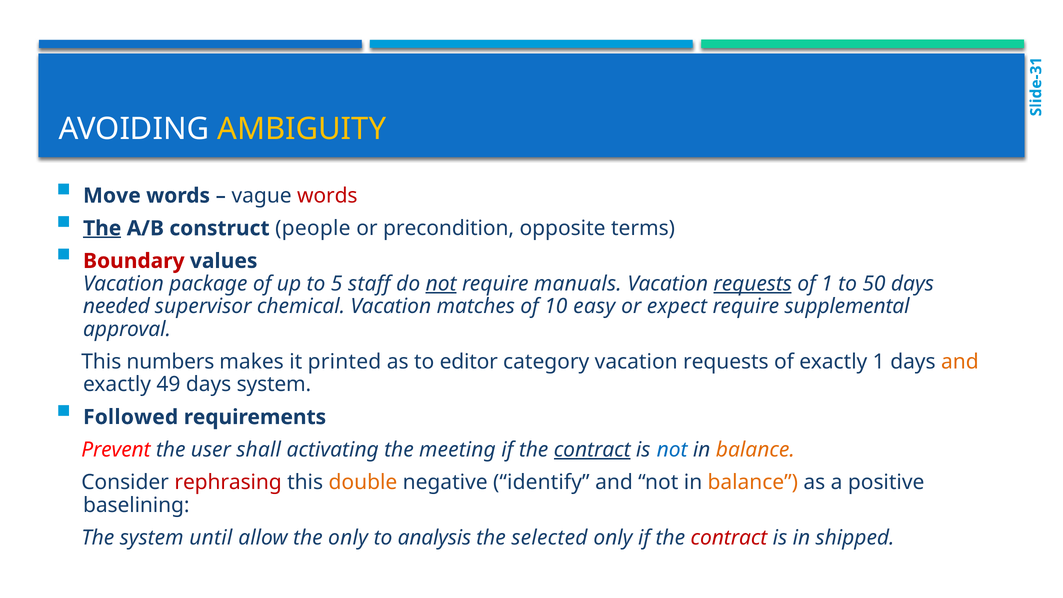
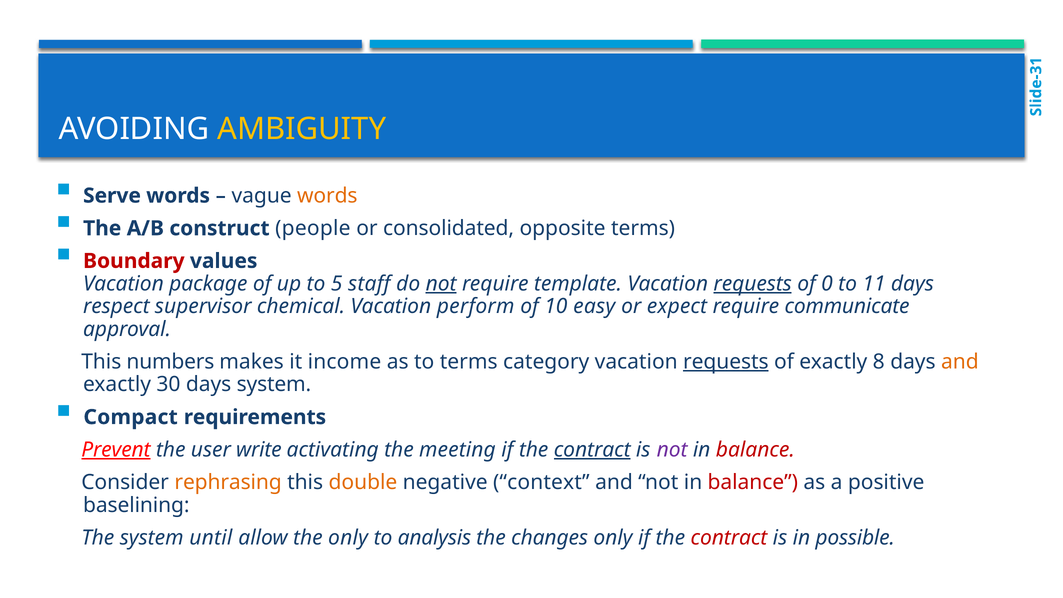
Move: Move -> Serve (112, 196)
words colour: red -> orange (327, 196)
The underline: present -> none (102, 228)
precondition: precondition -> consolidated (449, 228)
manuals: manuals -> template (578, 284)
of 1: 1 -> 0 (827, 284)
50: 50 -> 11 (874, 284)
needed: needed -> respect (116, 306)
matches: matches -> perform (476, 306)
supplemental: supplemental -> communicate (847, 306)
printed: printed -> income (344, 362)
to editor: editor -> terms (469, 362)
requests underline: none -> present (726, 362)
exactly 1: 1 -> 8 (879, 362)
49: 49 -> 30 (168, 384)
Followed: Followed -> Compact (131, 417)
Prevent underline: none -> present (116, 450)
shall: shall -> write (259, 450)
not colour: blue -> purple (672, 450)
balance colour: orange -> red (755, 450)
rephrasing colour: red -> orange (228, 482)
identify: identify -> context (541, 482)
balance colour: orange -> red (753, 482)
selected: selected -> changes (550, 538)
shipped: shipped -> possible (855, 538)
